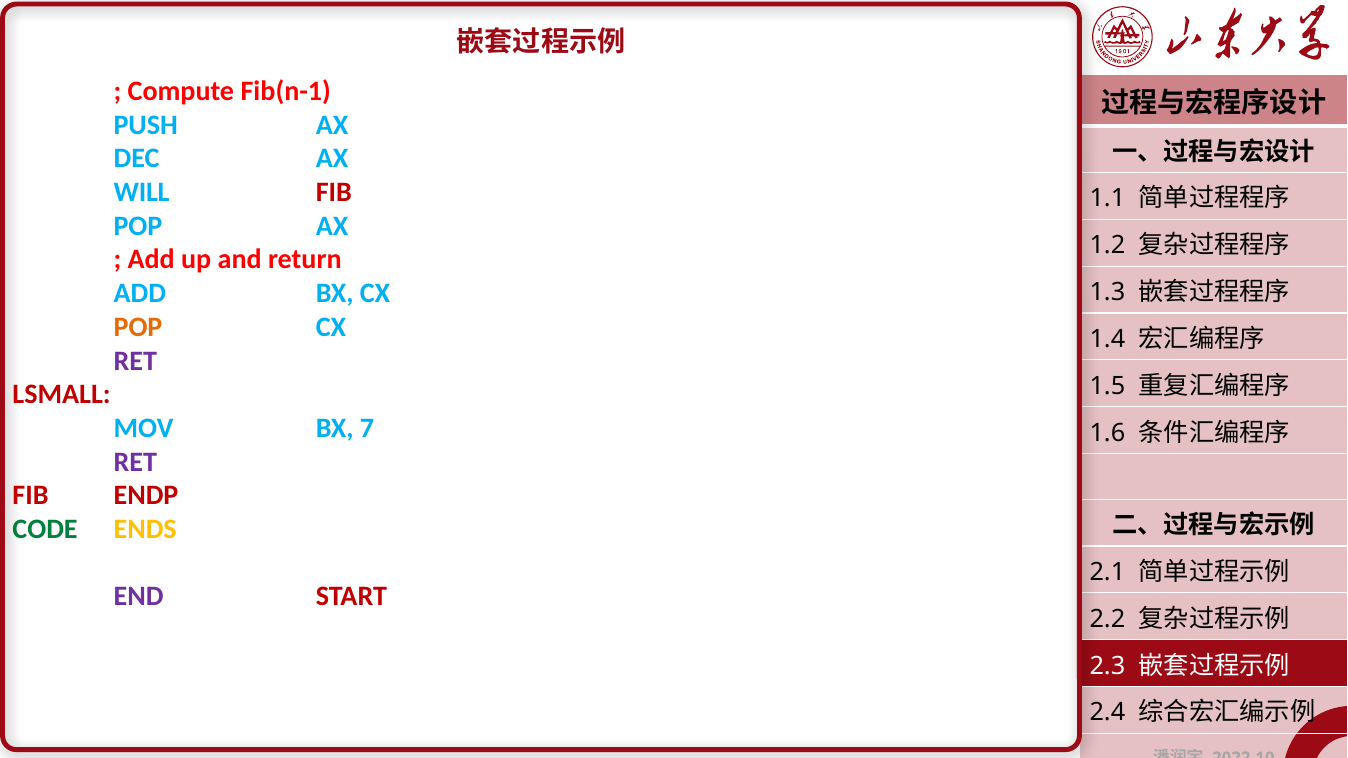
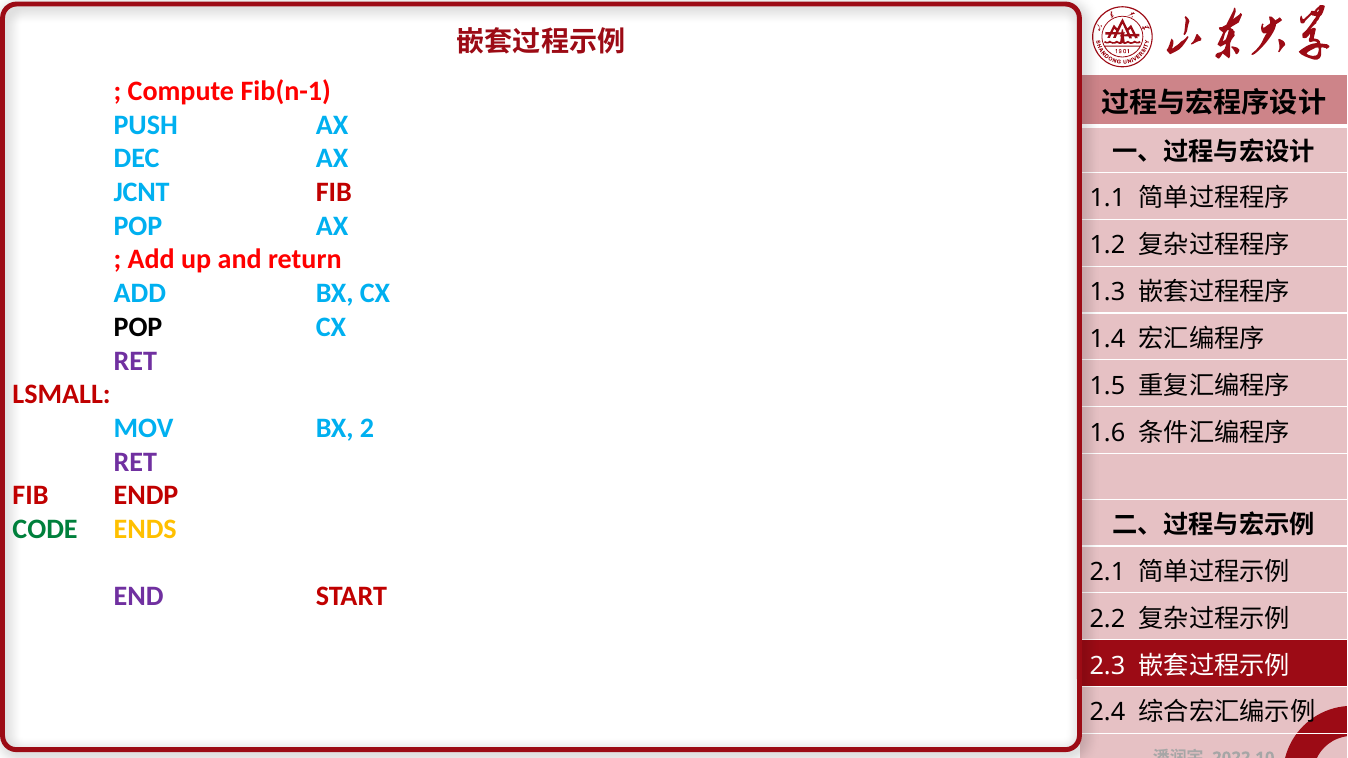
WILL: WILL -> JCNT (142, 192)
POP colour: orange -> black (138, 327)
7: 7 -> 2 (367, 428)
